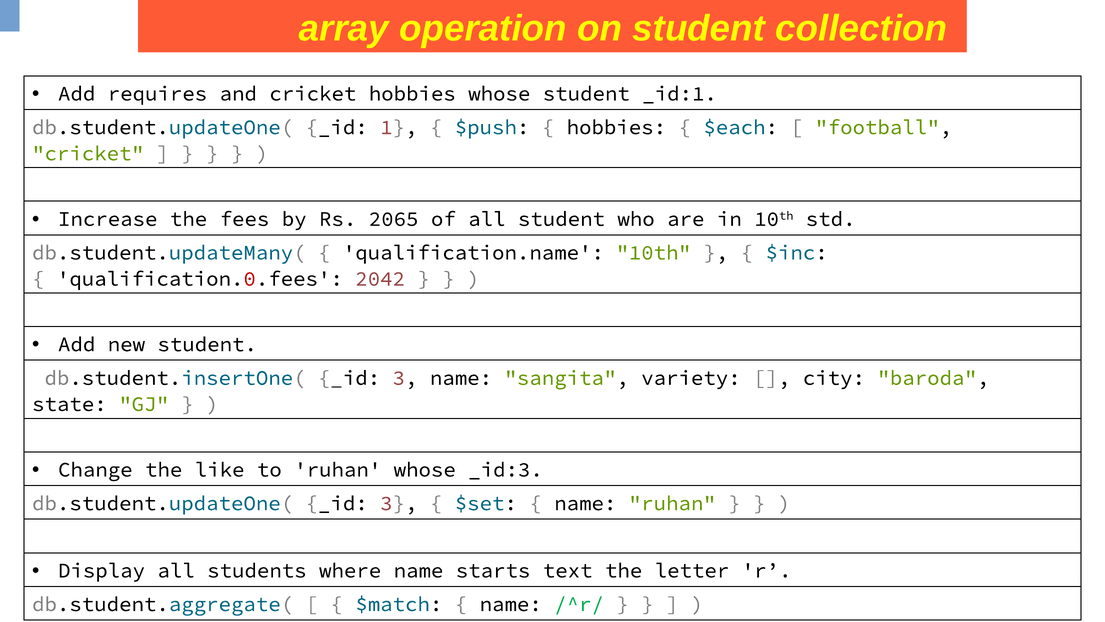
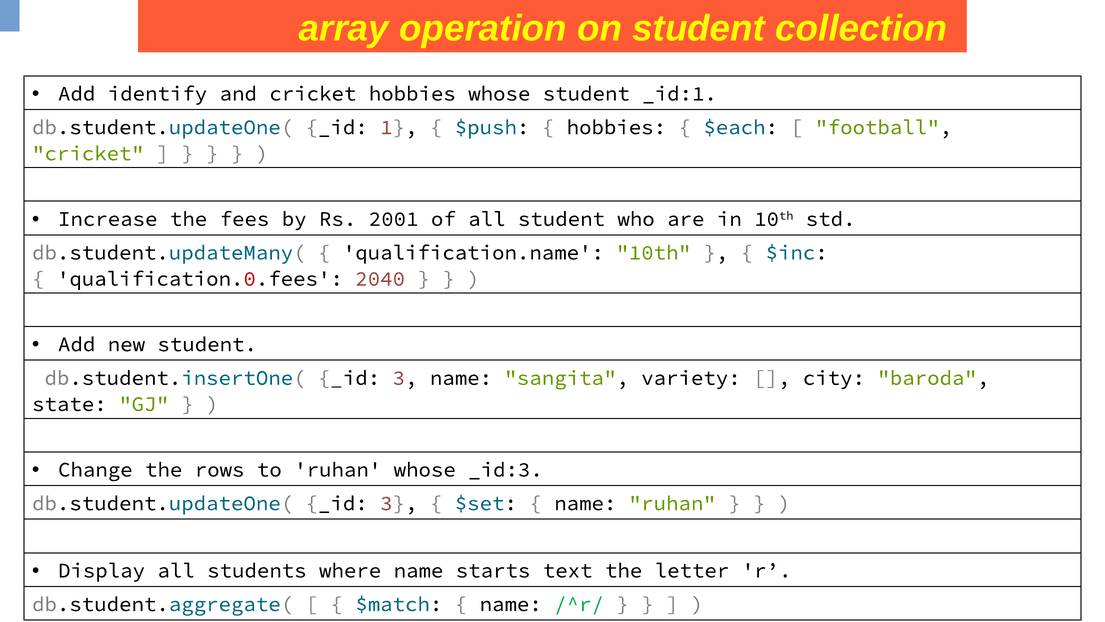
requires: requires -> identify (157, 94)
2065: 2065 -> 2001 (394, 219)
2042: 2042 -> 2040 (380, 279)
like: like -> rows (220, 469)
